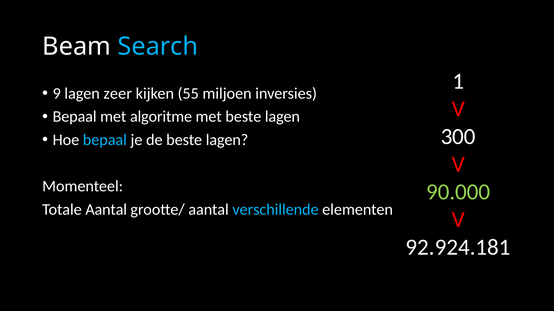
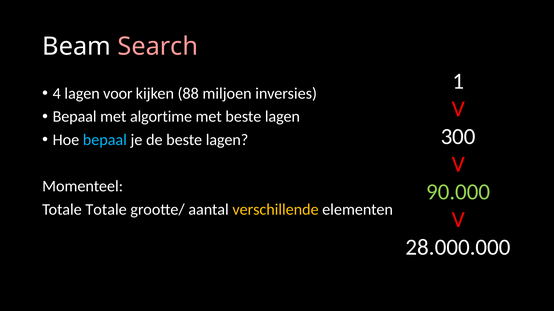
Search colour: light blue -> pink (158, 47)
9: 9 -> 4 (57, 94)
zeer: zeer -> voor (118, 94)
55: 55 -> 88 (188, 94)
algoritme: algoritme -> algortime (161, 117)
Totale Aantal: Aantal -> Totale (106, 210)
verschillende colour: light blue -> yellow (275, 210)
92.924.181: 92.924.181 -> 28.000.000 (458, 248)
